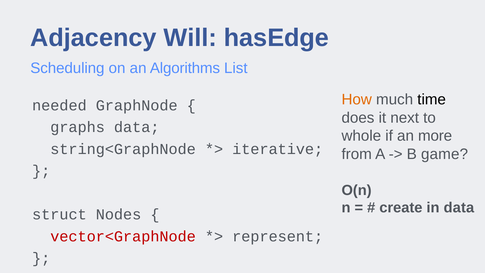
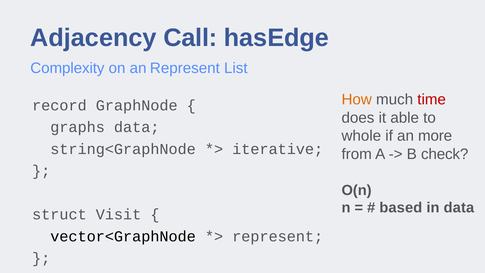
Will: Will -> Call (190, 38)
Scheduling: Scheduling -> Complexity (67, 68)
an Algorithms: Algorithms -> Represent (185, 68)
time colour: black -> red (432, 99)
needed: needed -> record (59, 105)
next: next -> able (405, 118)
game: game -> check (445, 154)
create: create -> based (401, 208)
Nodes: Nodes -> Visit (119, 214)
vector<GraphNode colour: red -> black (123, 236)
